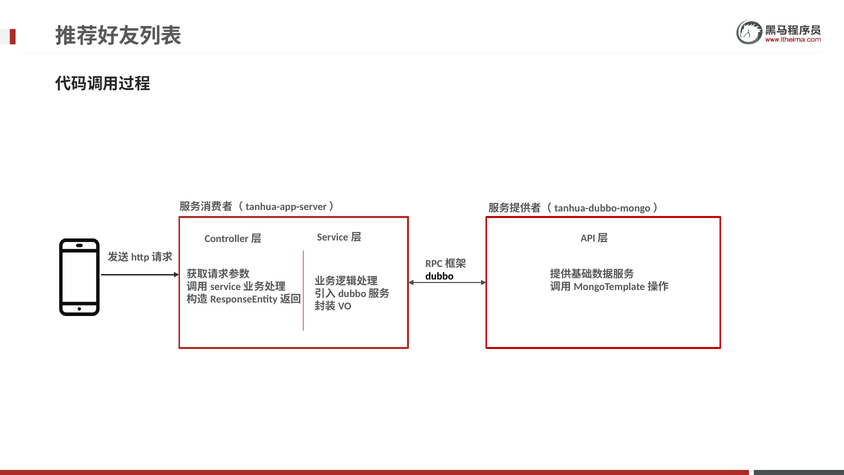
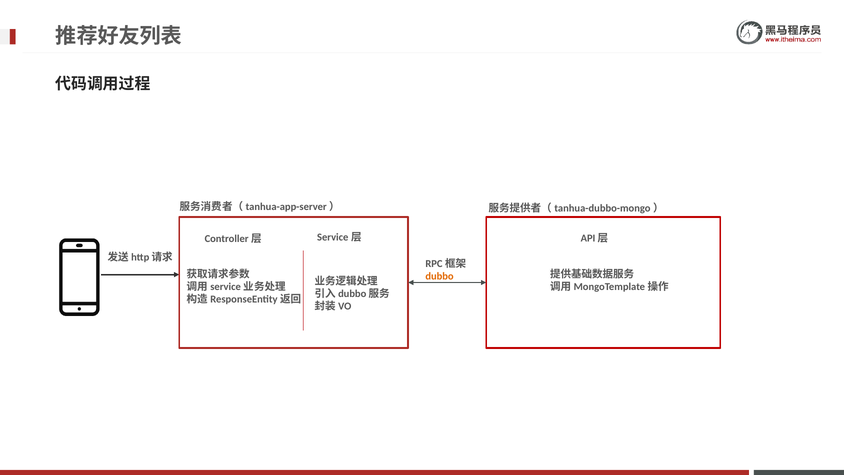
dubbo colour: black -> orange (440, 276)
